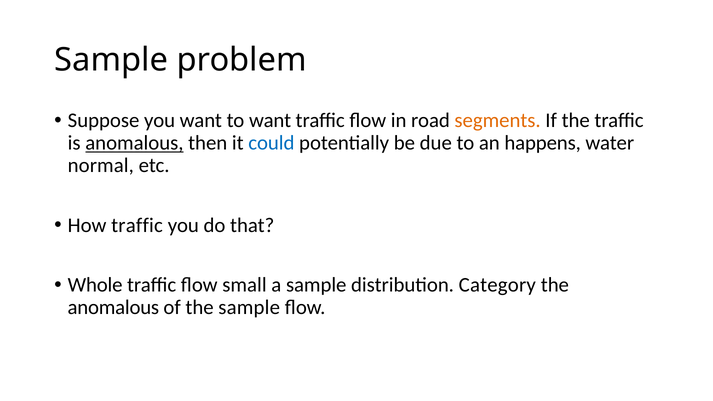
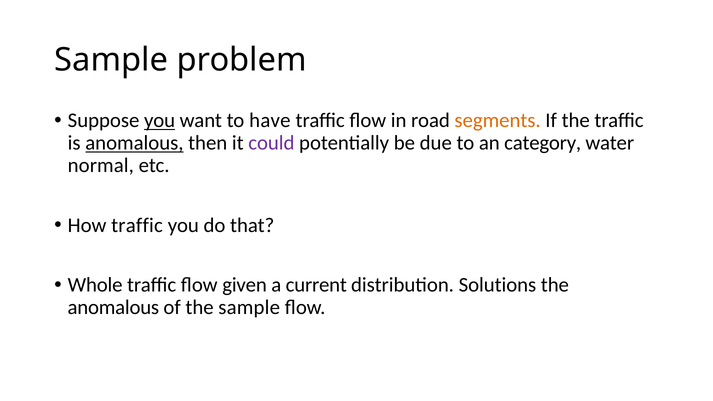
you underline: none -> present (160, 121)
to want: want -> have (270, 121)
could colour: blue -> purple (271, 143)
happens: happens -> category (543, 143)
small: small -> given (245, 285)
a sample: sample -> current (316, 285)
Category: Category -> Solutions (497, 285)
